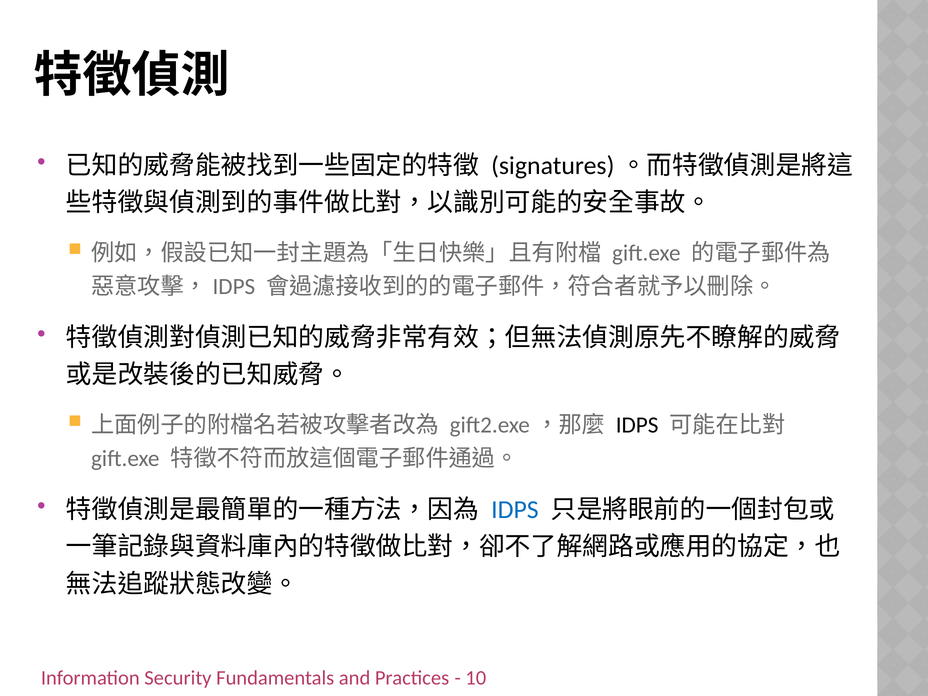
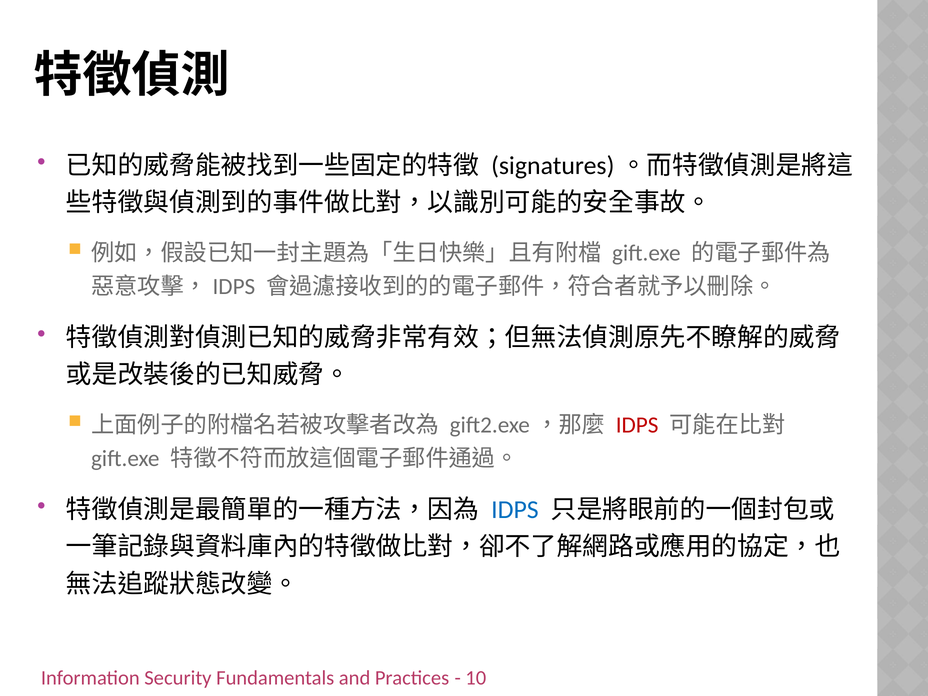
IDPS colour: black -> red (637, 425)
